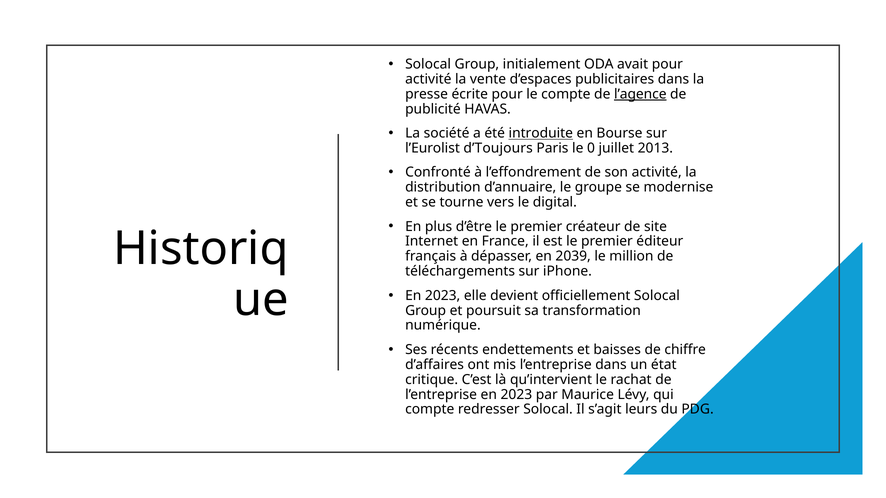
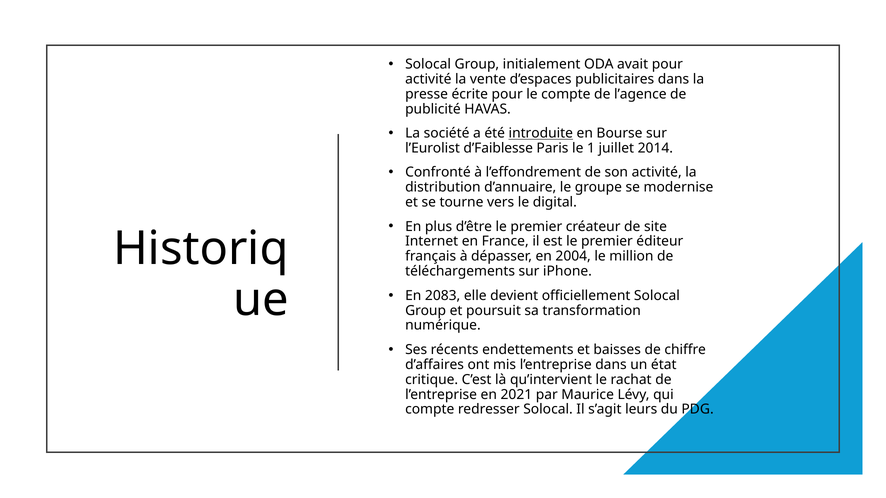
l’agence underline: present -> none (640, 94)
d’Toujours: d’Toujours -> d’Faiblesse (498, 148)
0: 0 -> 1 (591, 148)
2013: 2013 -> 2014 (655, 148)
2039: 2039 -> 2004 (573, 257)
2023: 2023 -> 2083 (443, 296)
l’entreprise en 2023: 2023 -> 2021 (516, 395)
